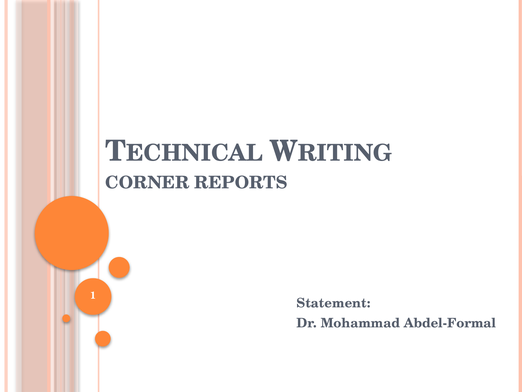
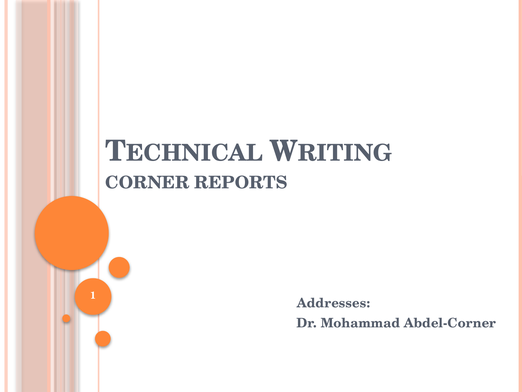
Statement: Statement -> Addresses (333, 303)
Abdel-Formal: Abdel-Formal -> Abdel-Corner (450, 323)
